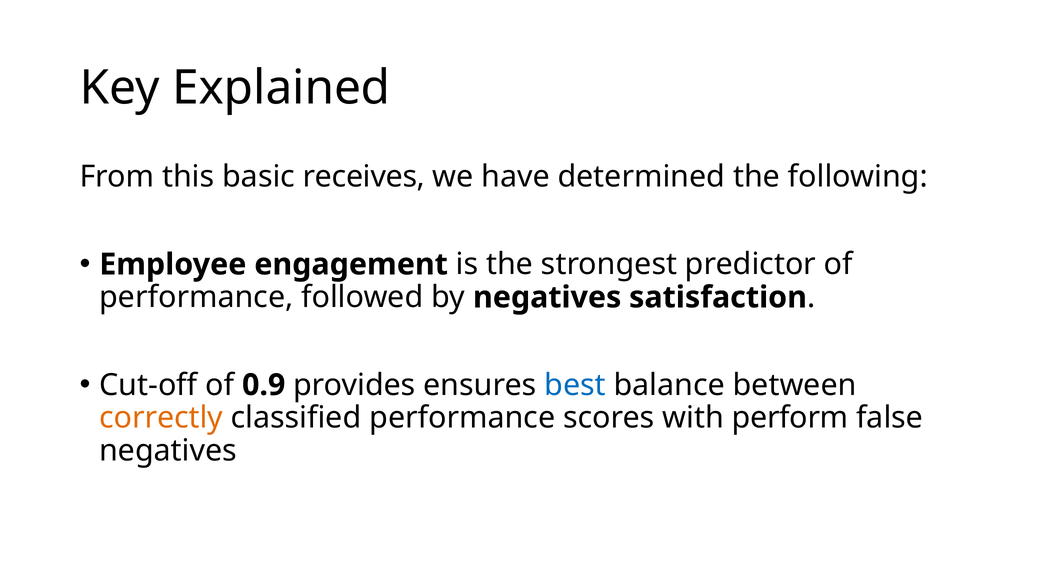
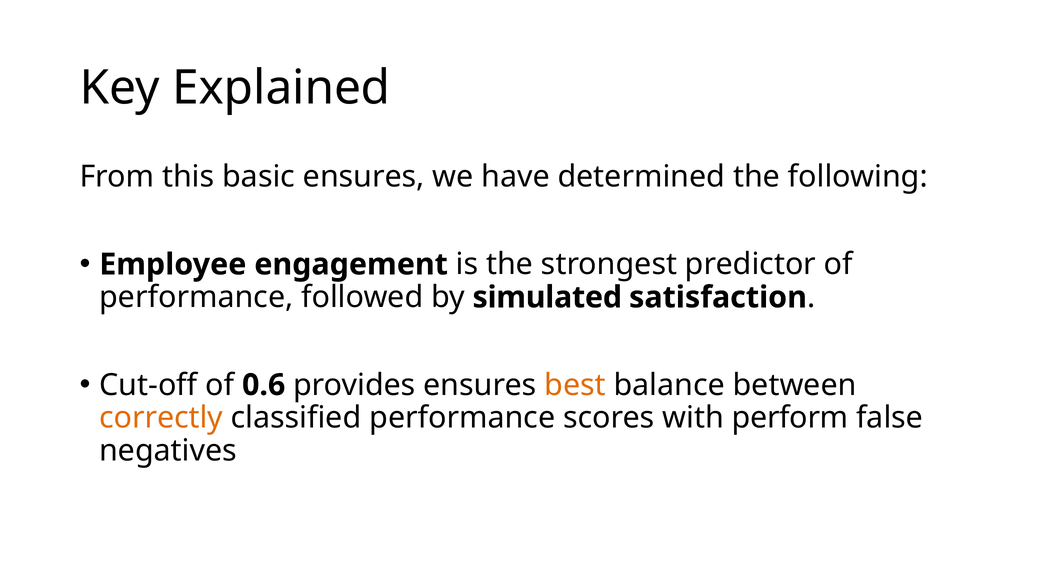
basic receives: receives -> ensures (364, 177)
by negatives: negatives -> simulated (547, 297)
0.9: 0.9 -> 0.6 (264, 385)
best colour: blue -> orange (575, 385)
